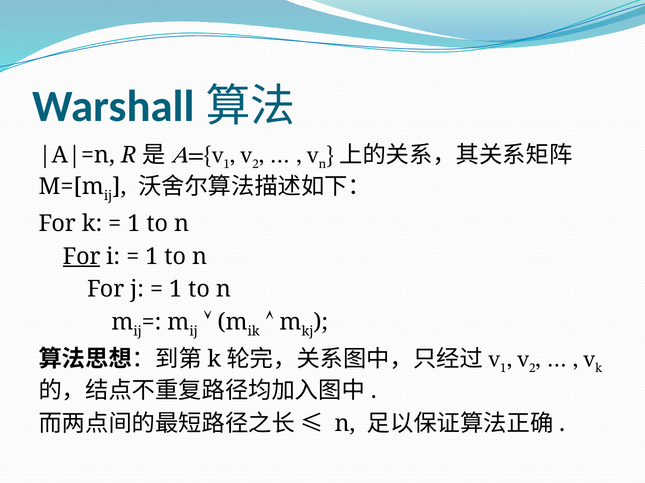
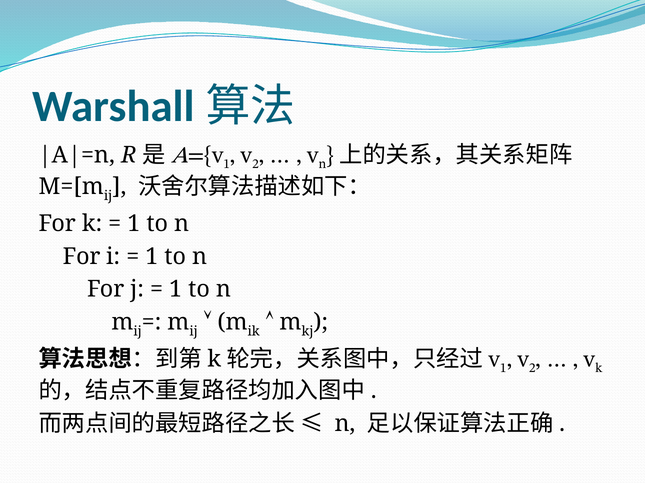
For underline: present -> none (82, 257)
